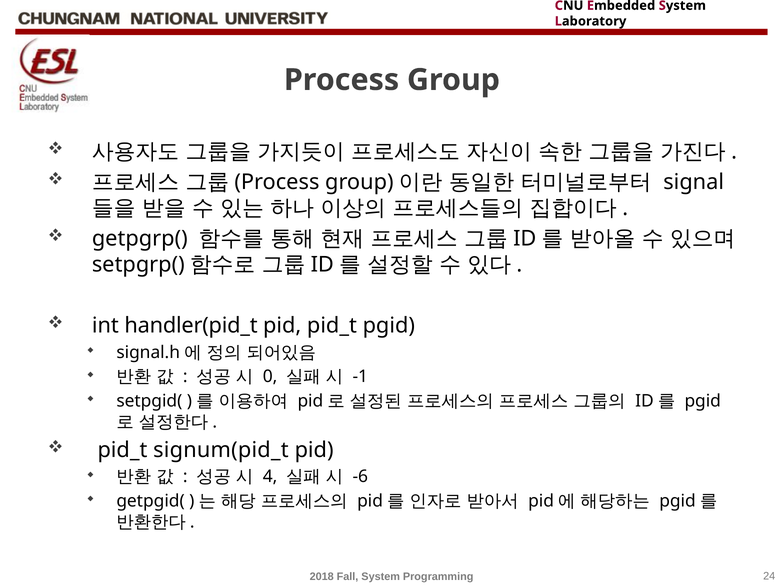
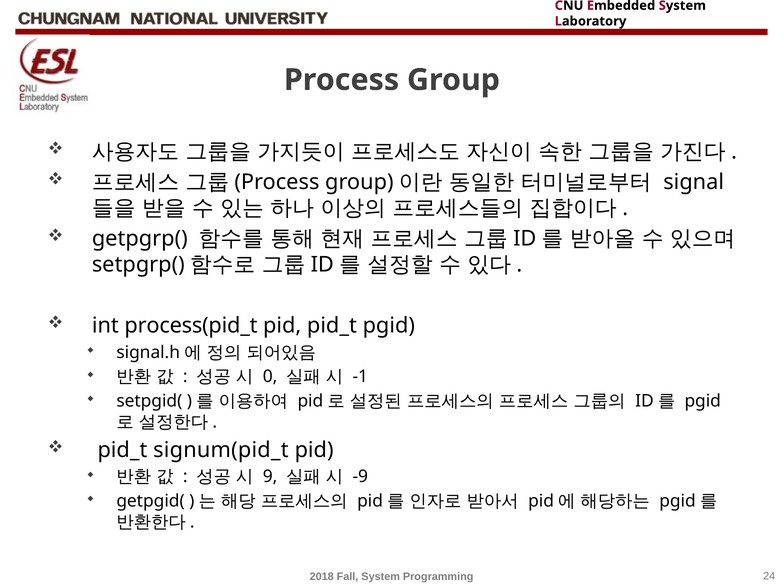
handler(pid_t: handler(pid_t -> process(pid_t (191, 326)
4: 4 -> 9 (270, 477)
-6: -6 -> -9 (360, 477)
